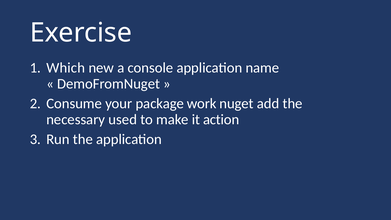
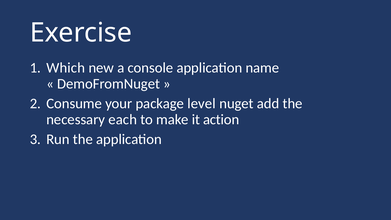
work: work -> level (202, 104)
used: used -> each (123, 119)
